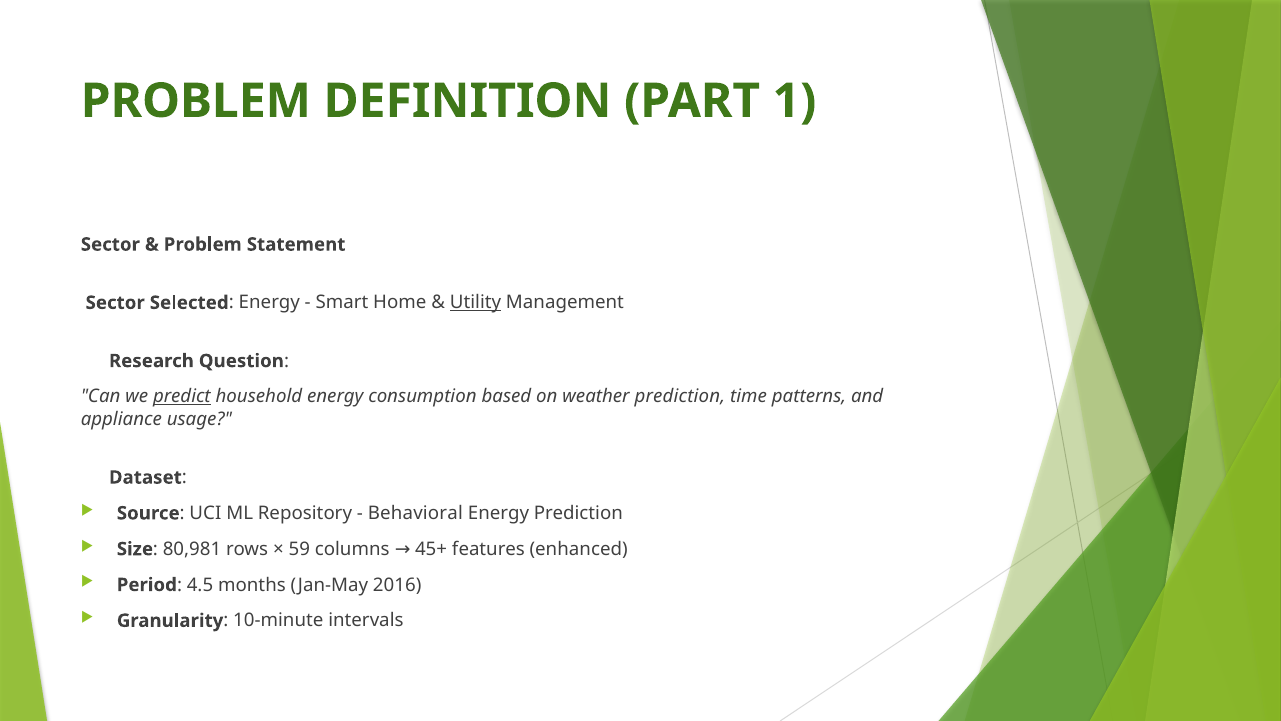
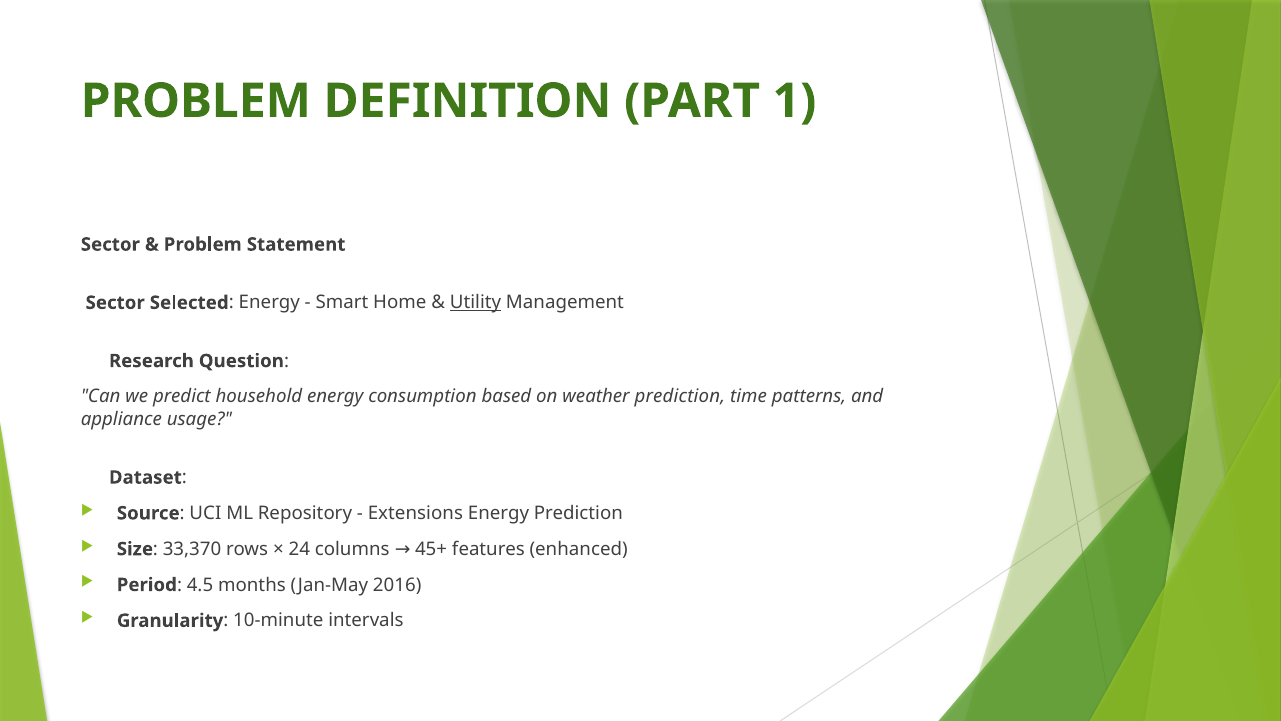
predict underline: present -> none (182, 397)
Behavioral: Behavioral -> Extensions (415, 513)
80,981: 80,981 -> 33,370 (192, 549)
59: 59 -> 24 (299, 549)
